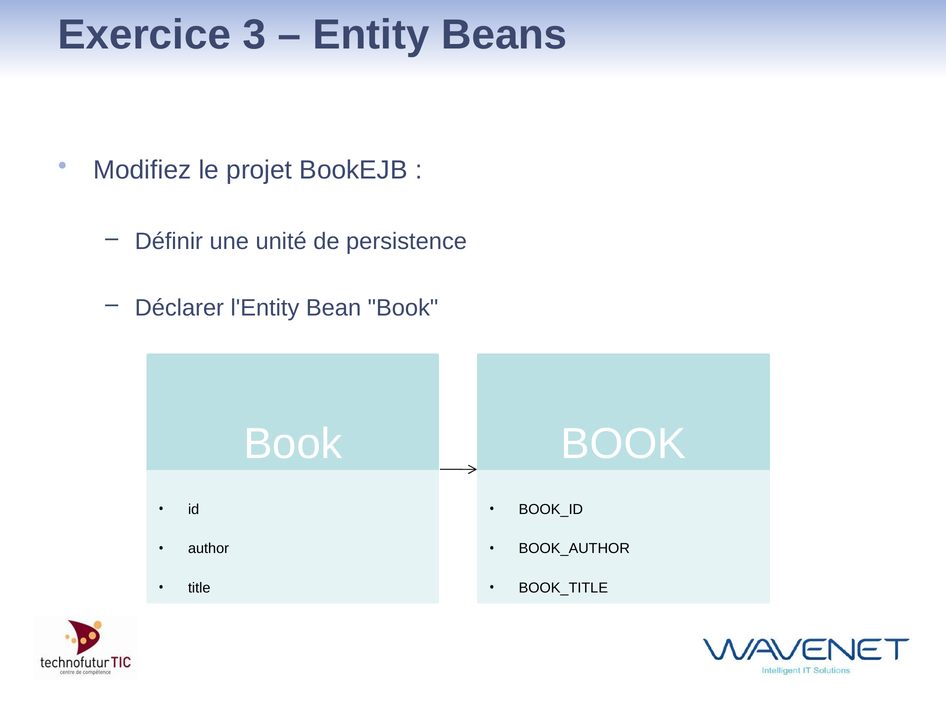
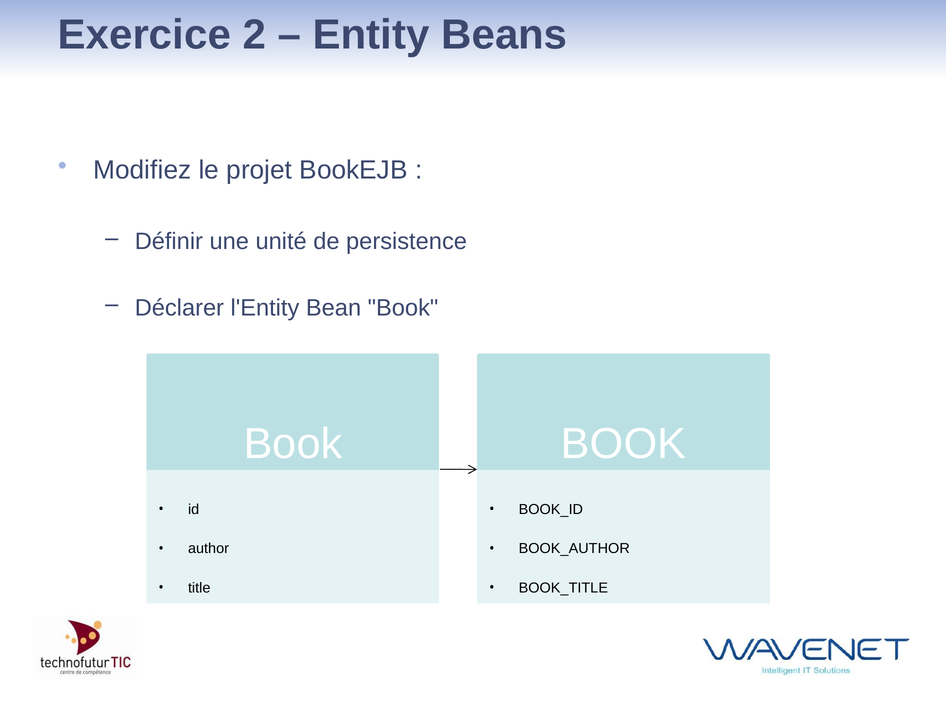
3: 3 -> 2 (254, 35)
